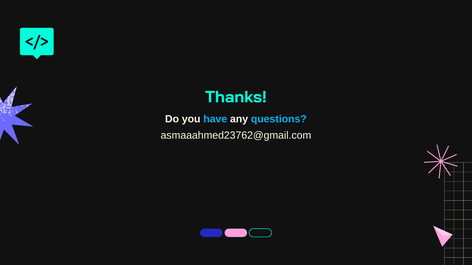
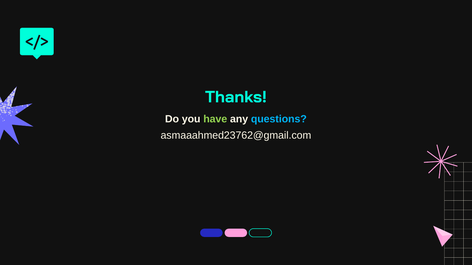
have colour: light blue -> light green (215, 119)
